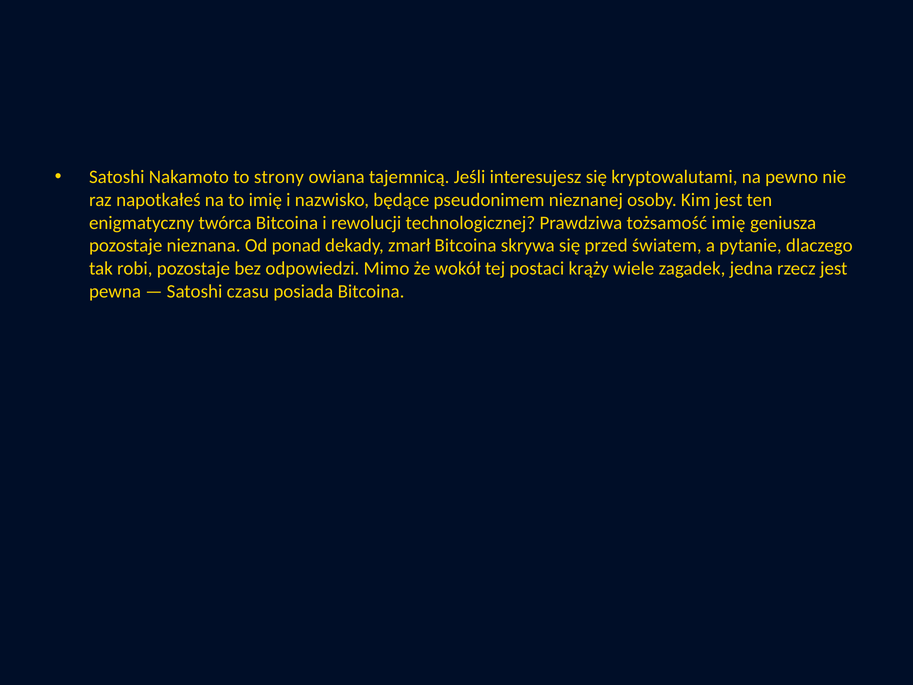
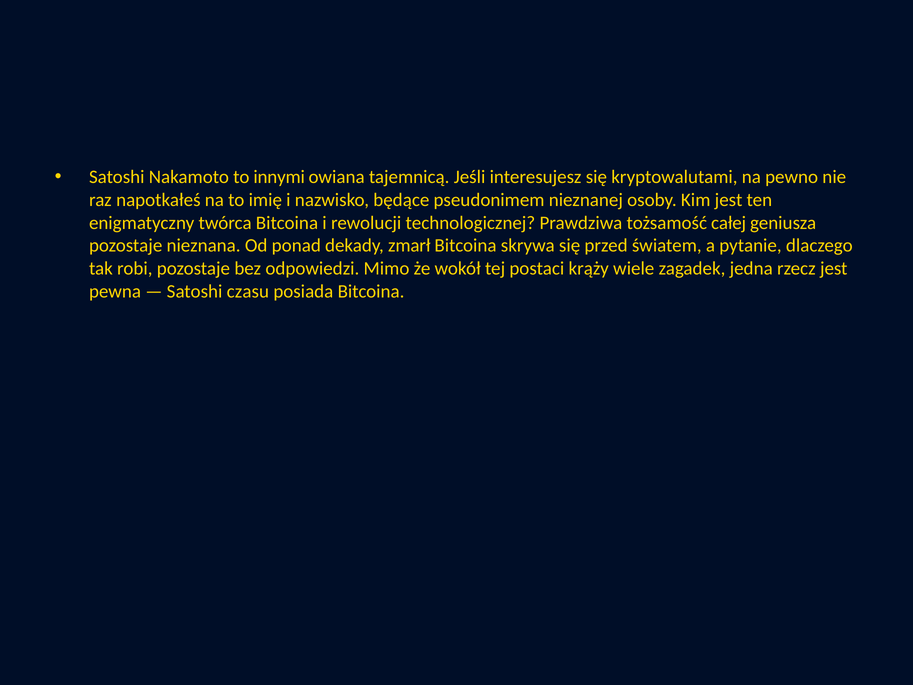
strony: strony -> innymi (279, 177)
tożsamość imię: imię -> całej (729, 223)
